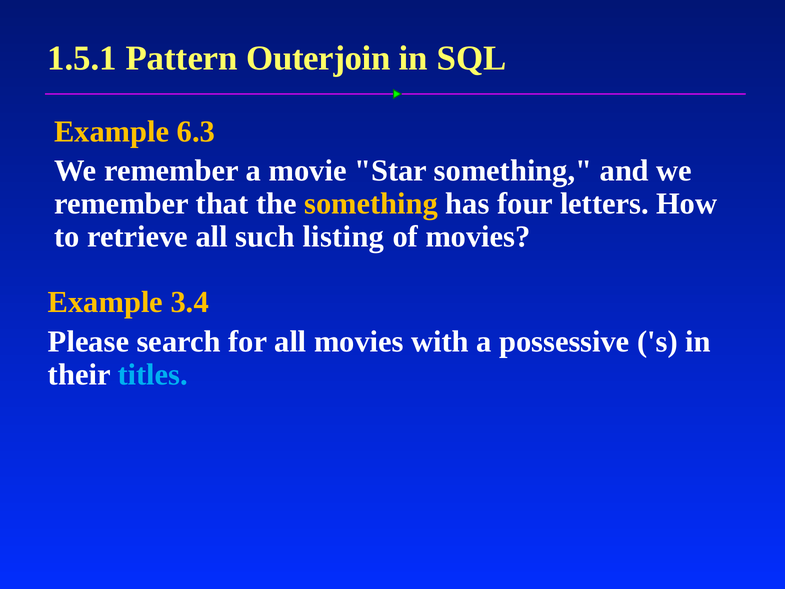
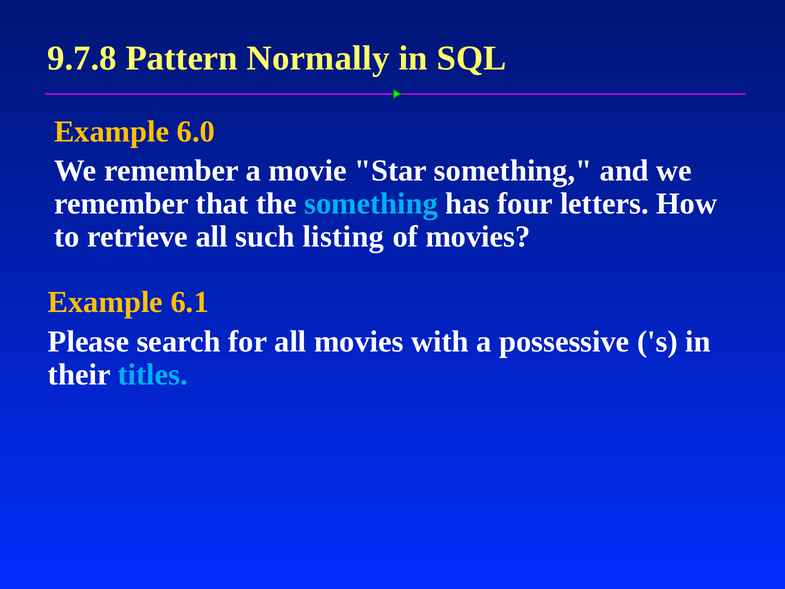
1.5.1: 1.5.1 -> 9.7.8 (82, 58)
Outerjoin: Outerjoin -> Normally (318, 58)
6.3: 6.3 -> 6.0 (196, 131)
something colour: yellow -> light blue (371, 204)
3.4: 3.4 -> 6.1 (190, 302)
